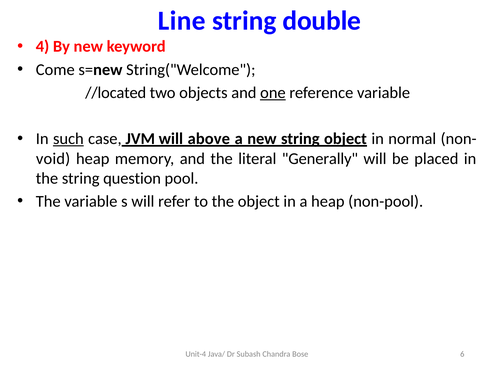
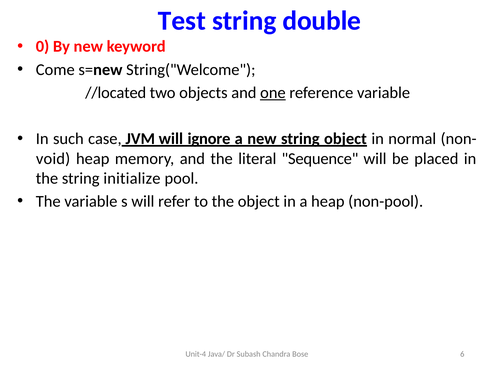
Line: Line -> Test (182, 21)
4: 4 -> 0 (43, 46)
such underline: present -> none (68, 139)
above: above -> ignore (209, 139)
Generally: Generally -> Sequence (320, 158)
question: question -> initialize (132, 178)
